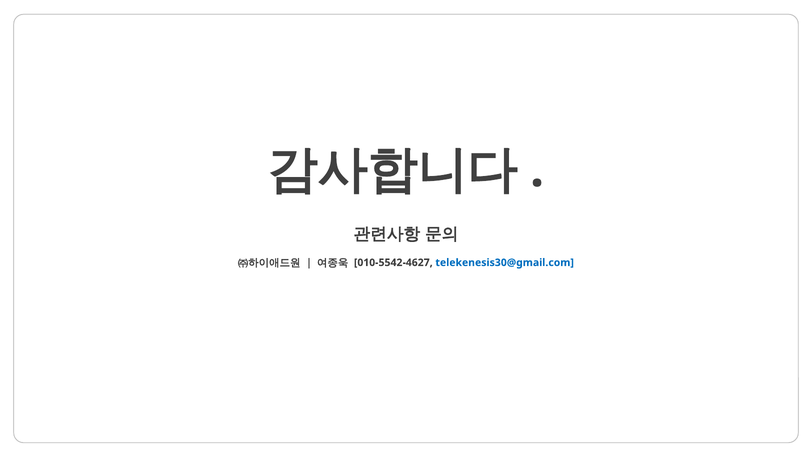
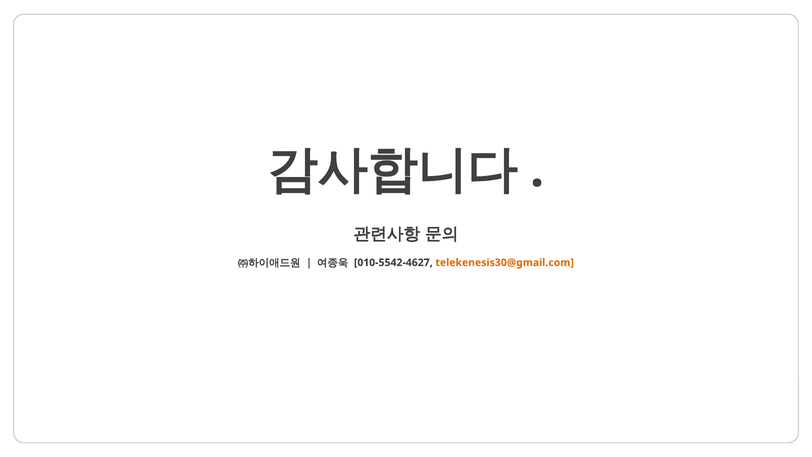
telekenesis30@gmail.com colour: blue -> orange (505, 262)
